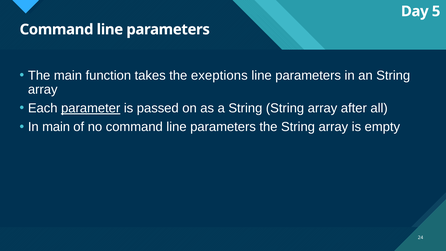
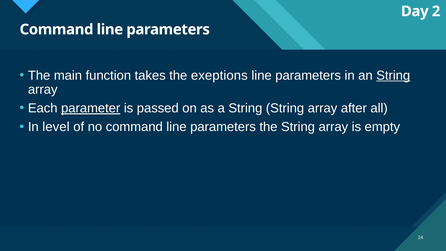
5: 5 -> 2 (436, 11)
String underline: none -> present (393, 75)
In main: main -> level (56, 127)
